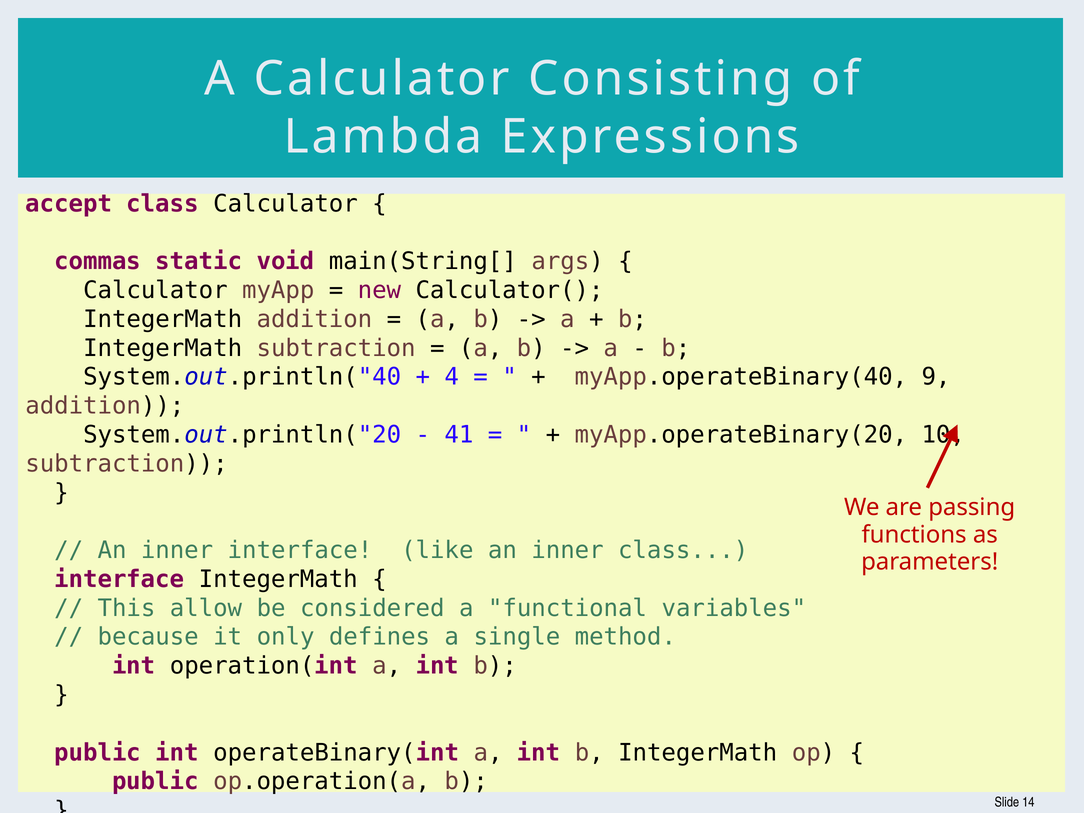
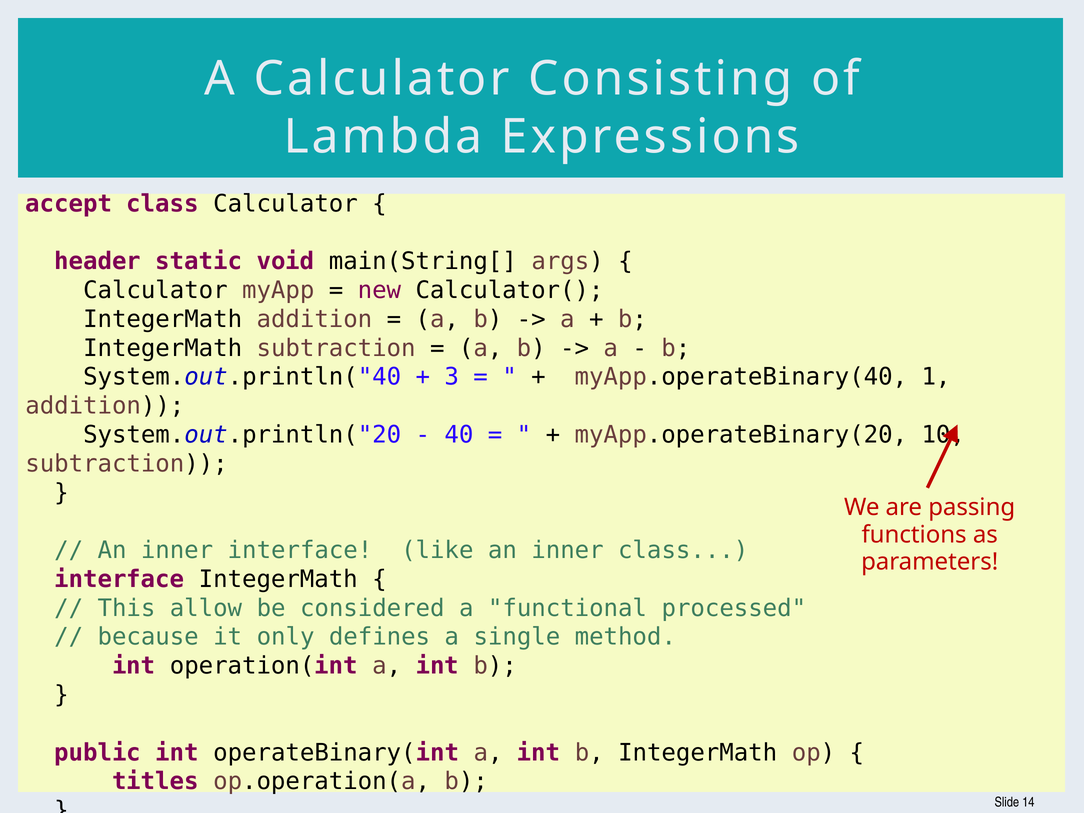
commas: commas -> header (98, 261)
4: 4 -> 3 (452, 377)
9: 9 -> 1 (936, 377)
41: 41 -> 40 (459, 435)
variables: variables -> processed (734, 608)
public: public -> titles (155, 781)
